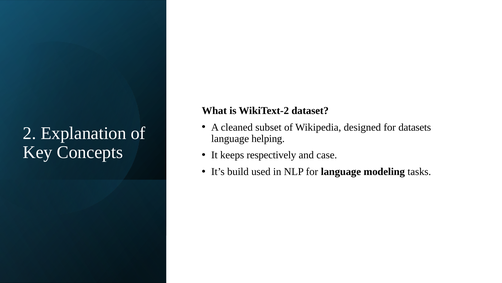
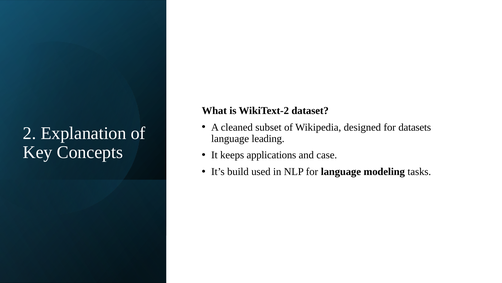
helping: helping -> leading (268, 138)
respectively: respectively -> applications (271, 155)
